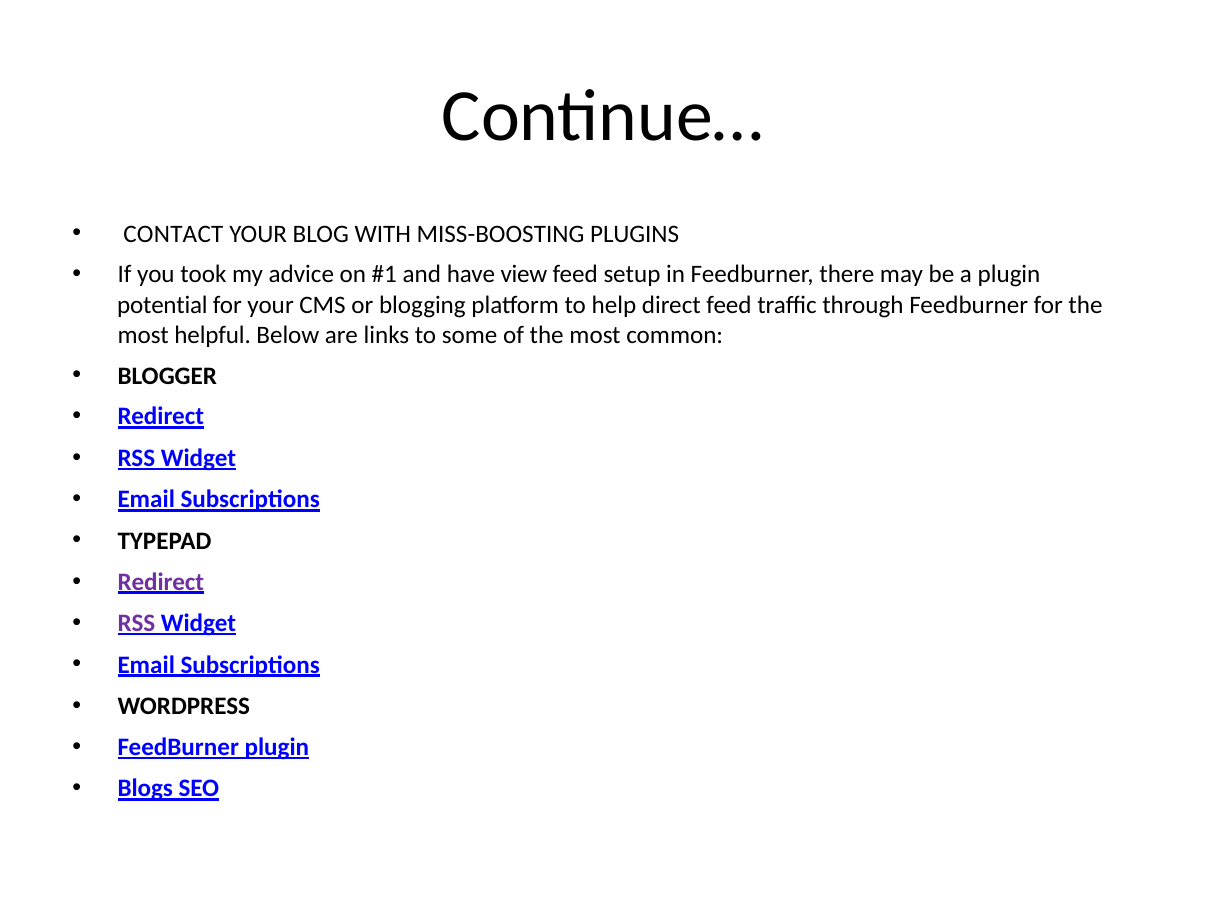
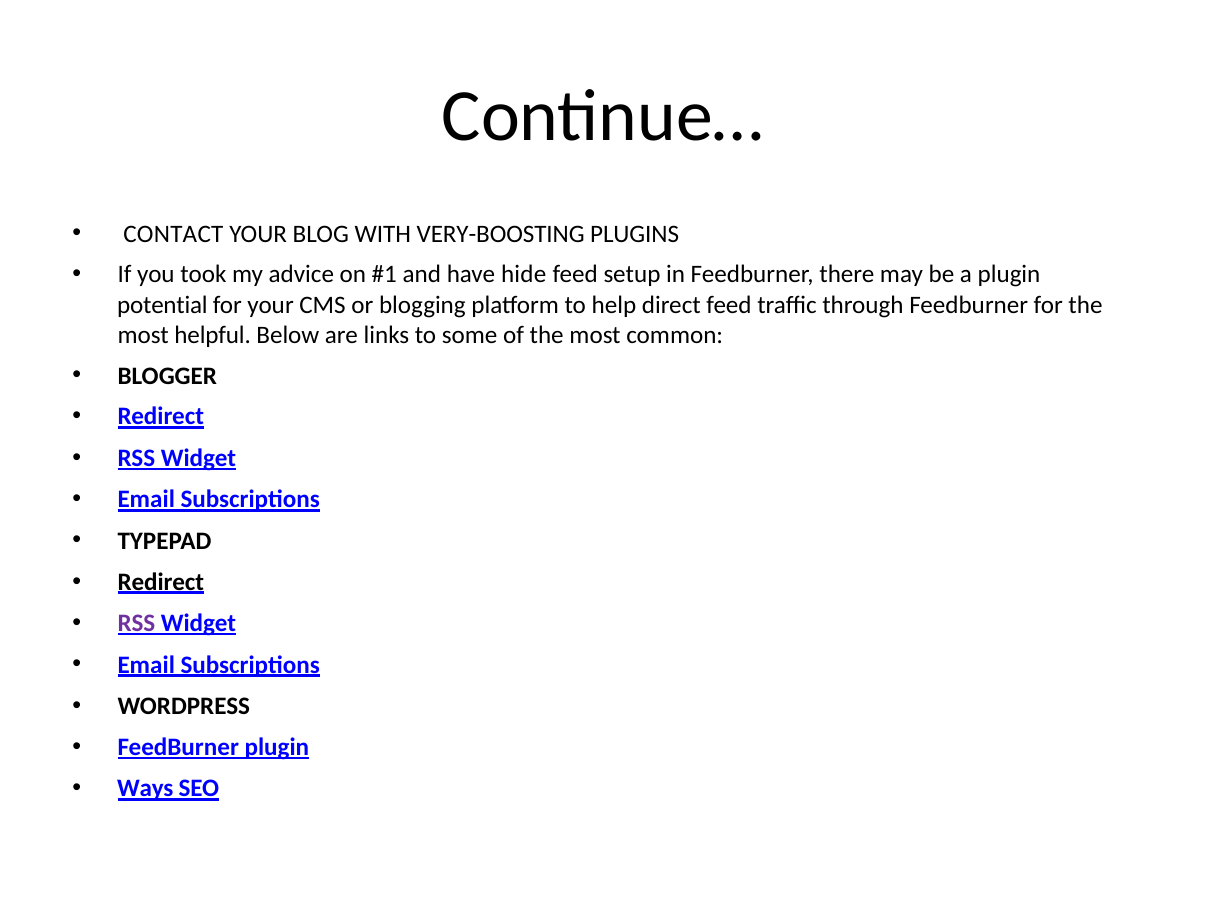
MISS-BOOSTING: MISS-BOOSTING -> VERY-BOOSTING (501, 234)
view: view -> hide (524, 275)
Redirect colour: purple -> black (161, 582)
Blogs: Blogs -> Ways (145, 789)
